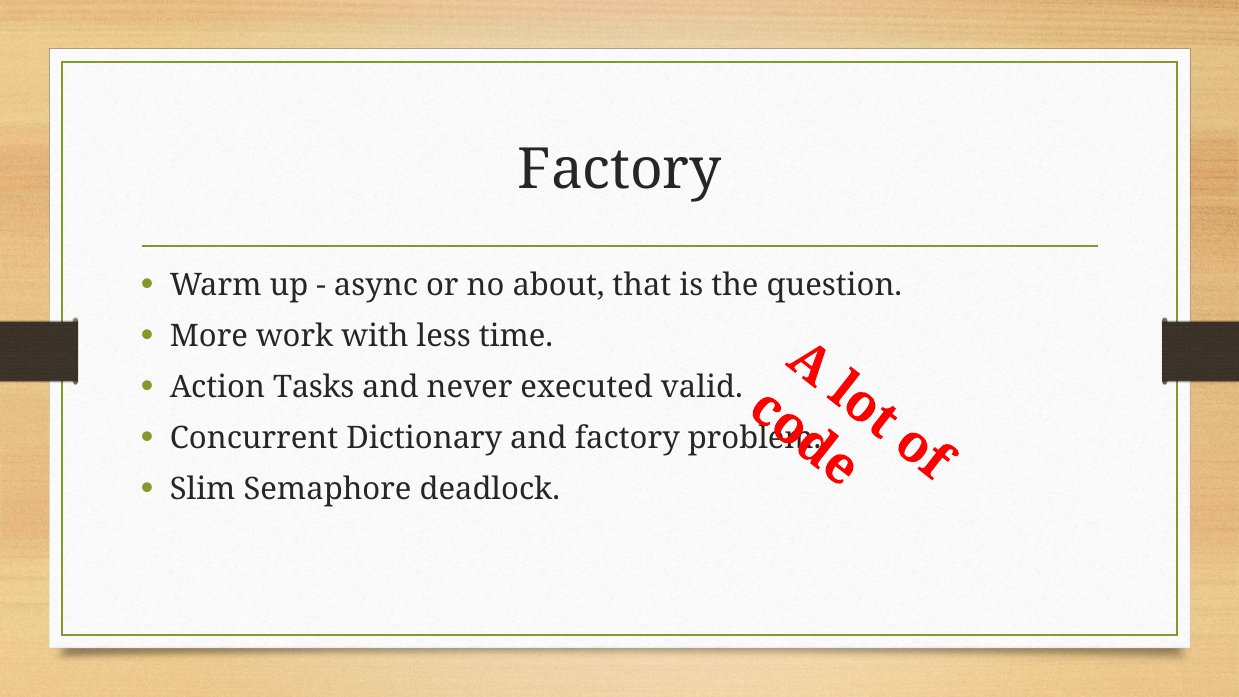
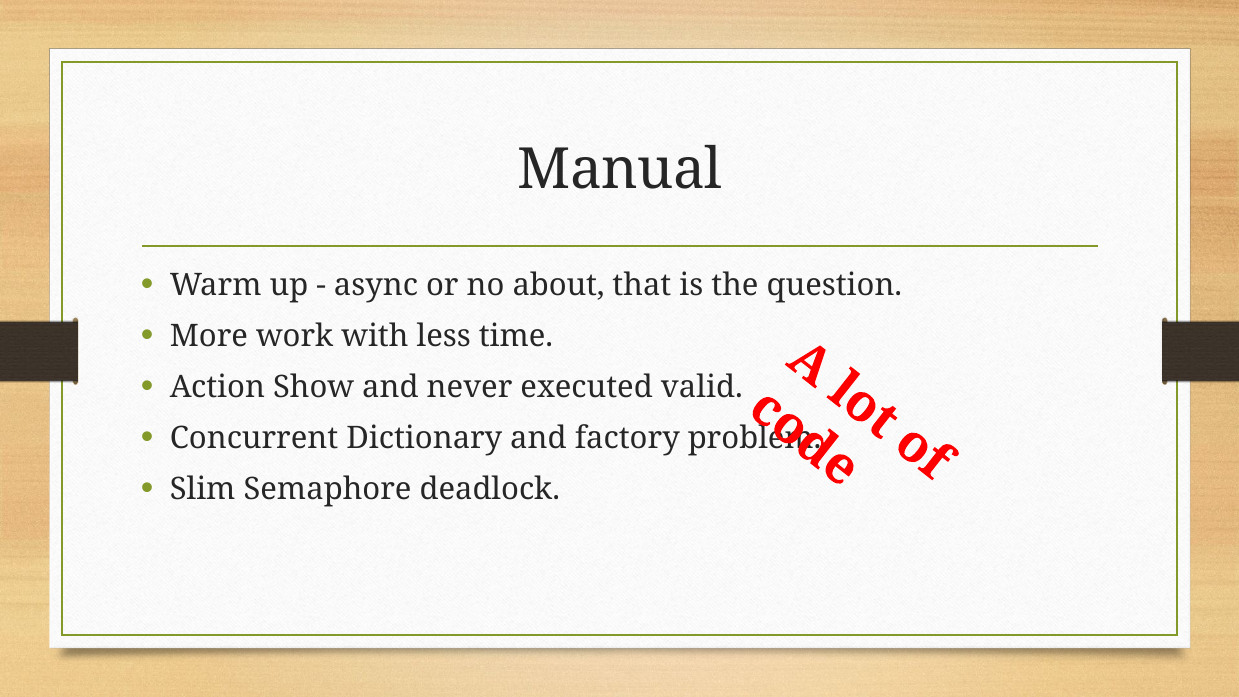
Factory: Factory -> Manual (620, 170)
Tasks: Tasks -> Show (314, 387)
